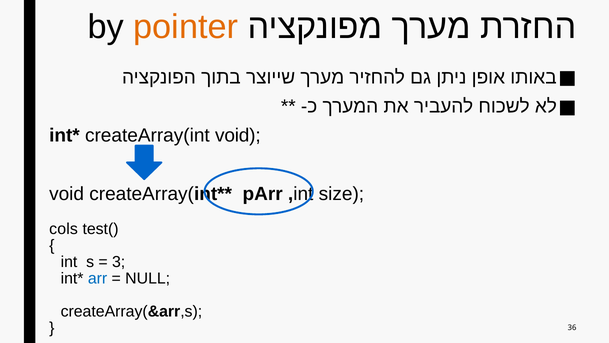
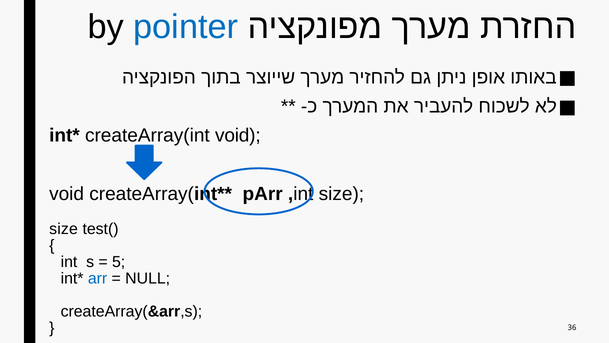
pointer colour: orange -> blue (186, 27)
cols: cols -> size (64, 229)
3: 3 -> 5 (119, 262)
